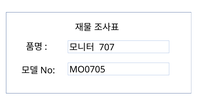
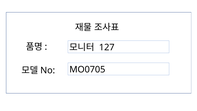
707: 707 -> 127 (107, 47)
